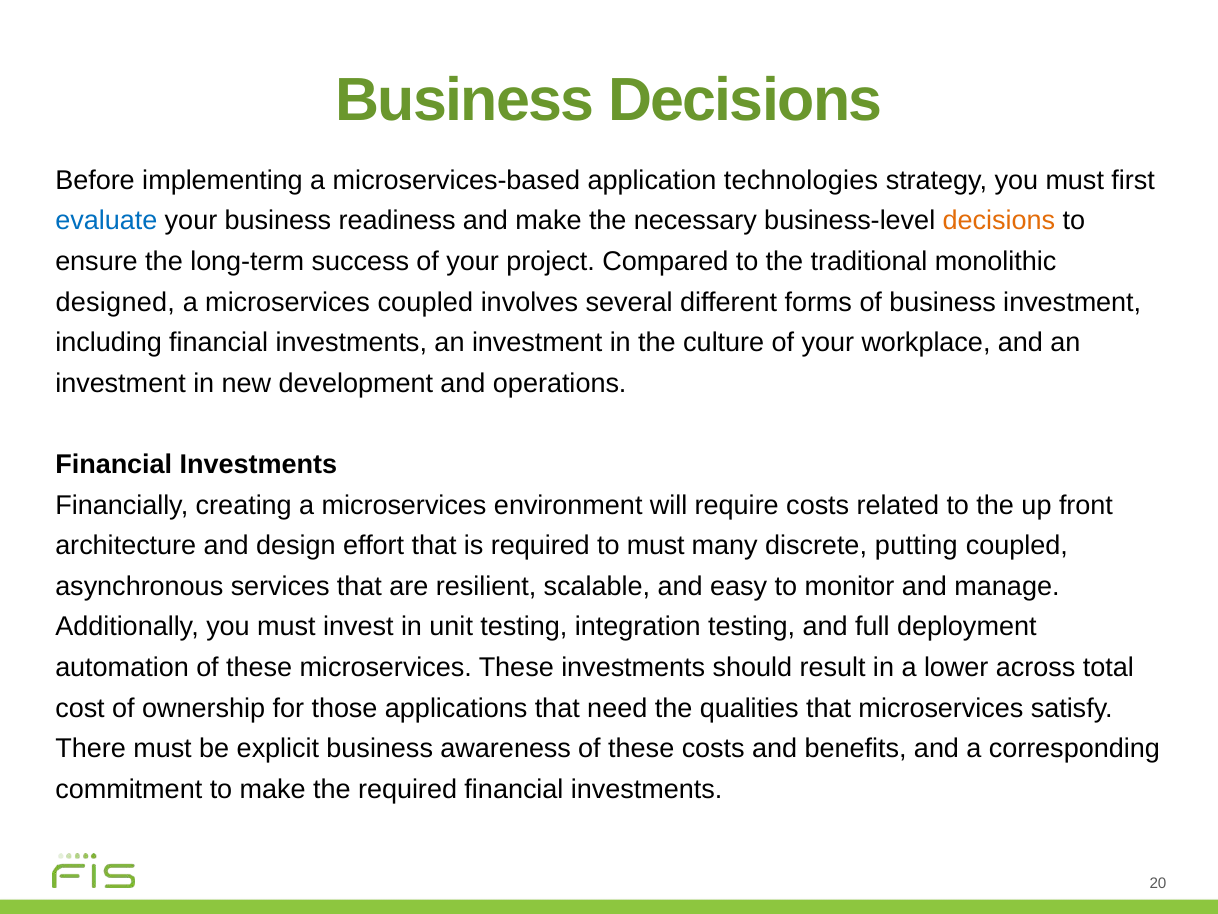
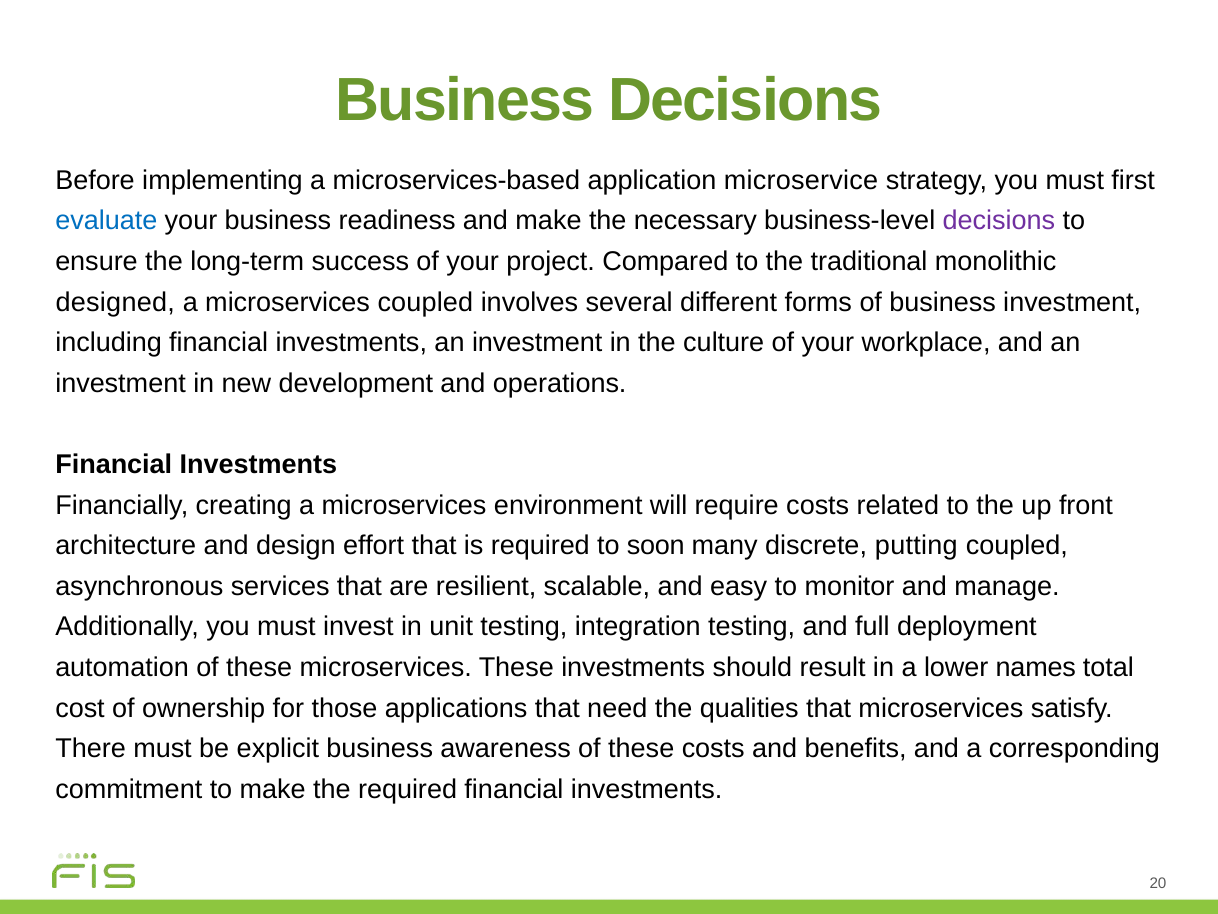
technologies: technologies -> microservice (801, 180)
decisions colour: orange -> purple (999, 221)
to must: must -> soon (656, 545)
across: across -> names (1036, 667)
